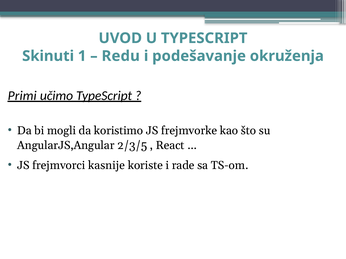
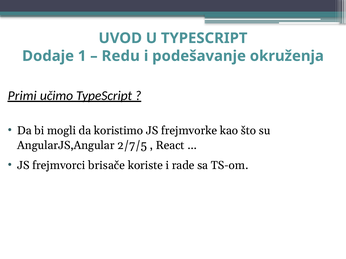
Skinuti: Skinuti -> Dodaje (48, 56)
2/3/5: 2/3/5 -> 2/7/5 (132, 146)
kasnije: kasnije -> brisače (106, 166)
